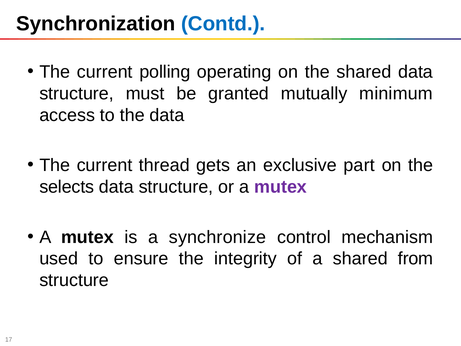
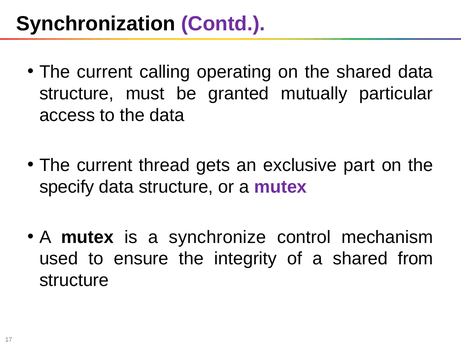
Contd colour: blue -> purple (223, 24)
polling: polling -> calling (165, 72)
minimum: minimum -> particular (396, 93)
selects: selects -> specify (67, 187)
